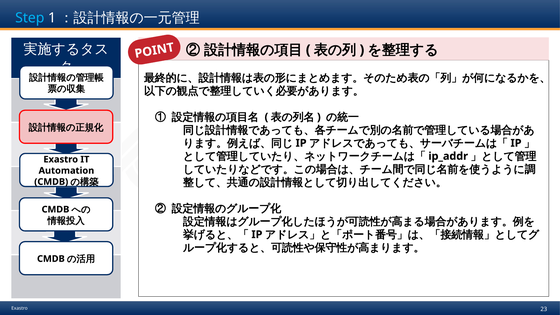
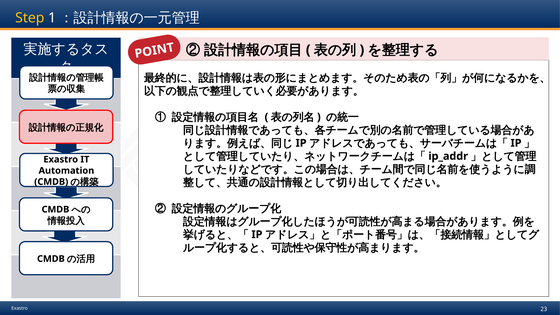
Step colour: light blue -> yellow (30, 18)
